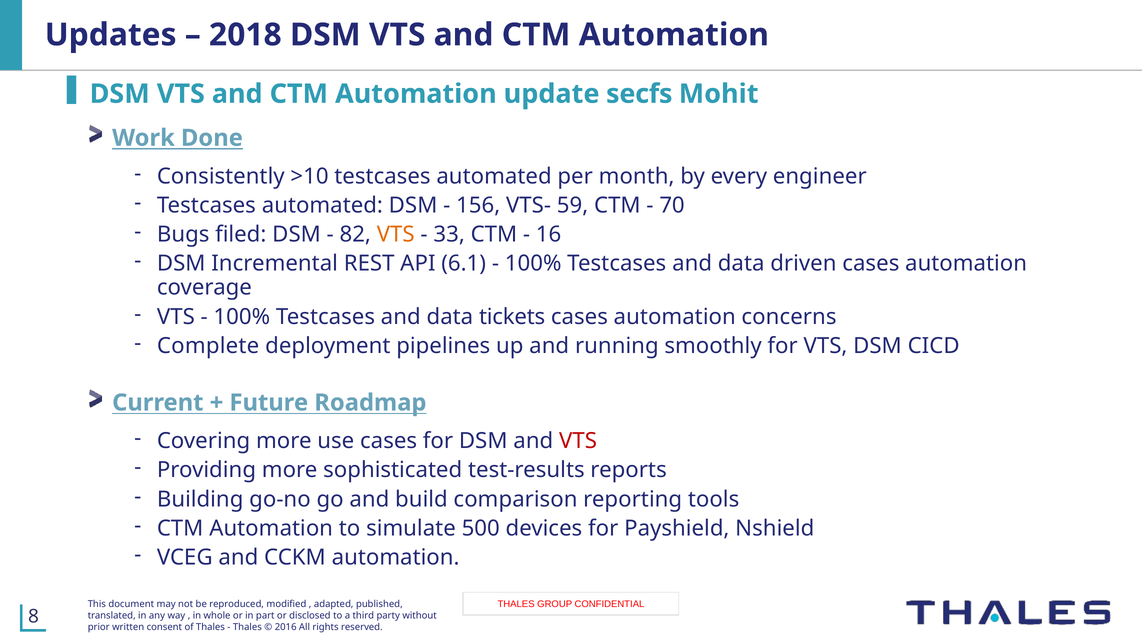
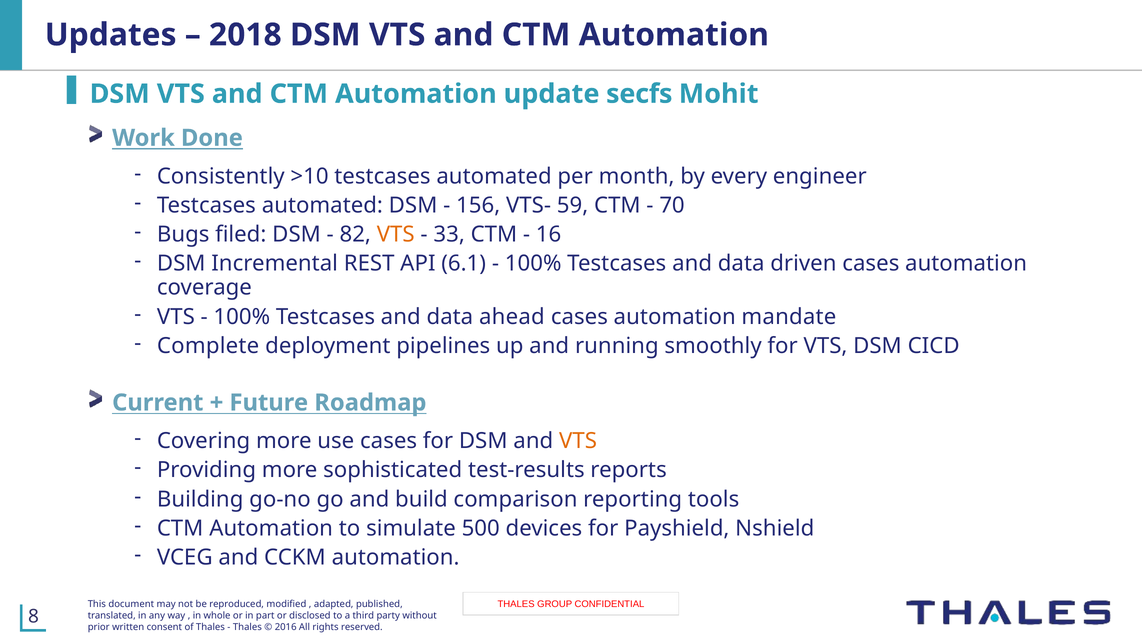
tickets: tickets -> ahead (512, 317)
concerns: concerns -> mandate (789, 317)
VTS colour: red -> orange (578, 441)
